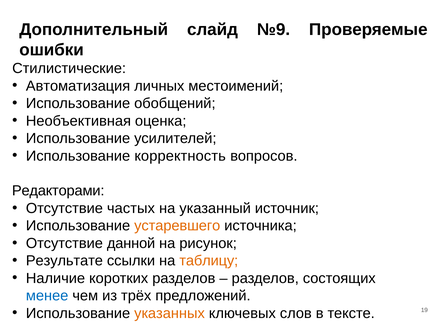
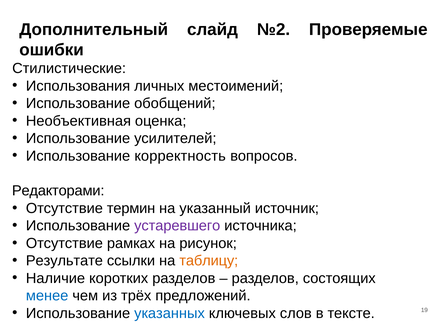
№9: №9 -> №2 (274, 30)
Автоматизация: Автоматизация -> Использования (78, 86)
частых: частых -> термин (131, 209)
устаревшего colour: orange -> purple (177, 226)
данной: данной -> рамках (131, 244)
указанных colour: orange -> blue (170, 314)
